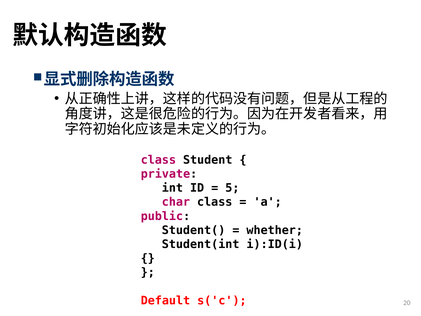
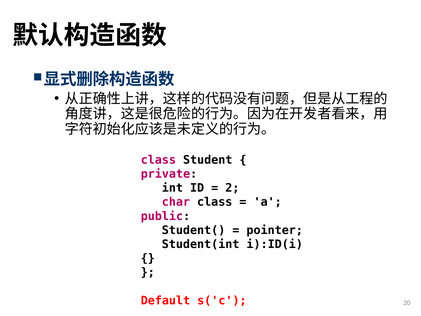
5: 5 -> 2 (232, 188)
whether: whether -> pointer (275, 230)
